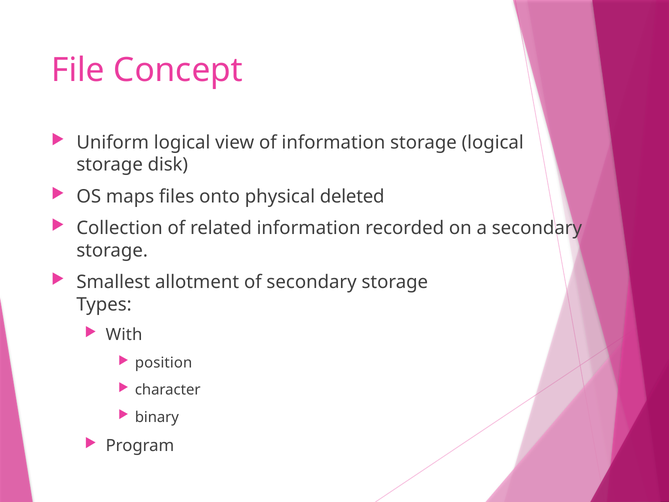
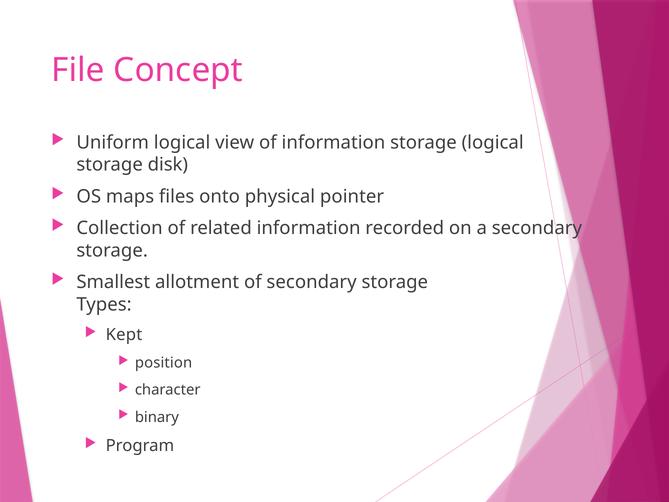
deleted: deleted -> pointer (352, 196)
With: With -> Kept (124, 335)
